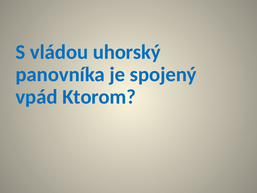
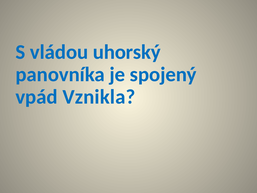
Ktorom: Ktorom -> Vznikla (99, 97)
